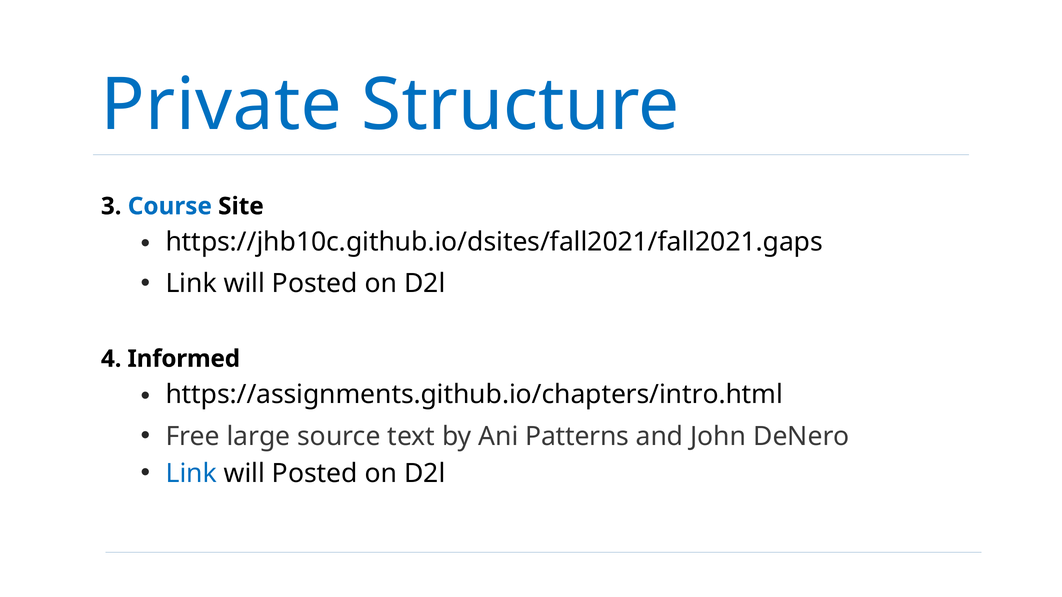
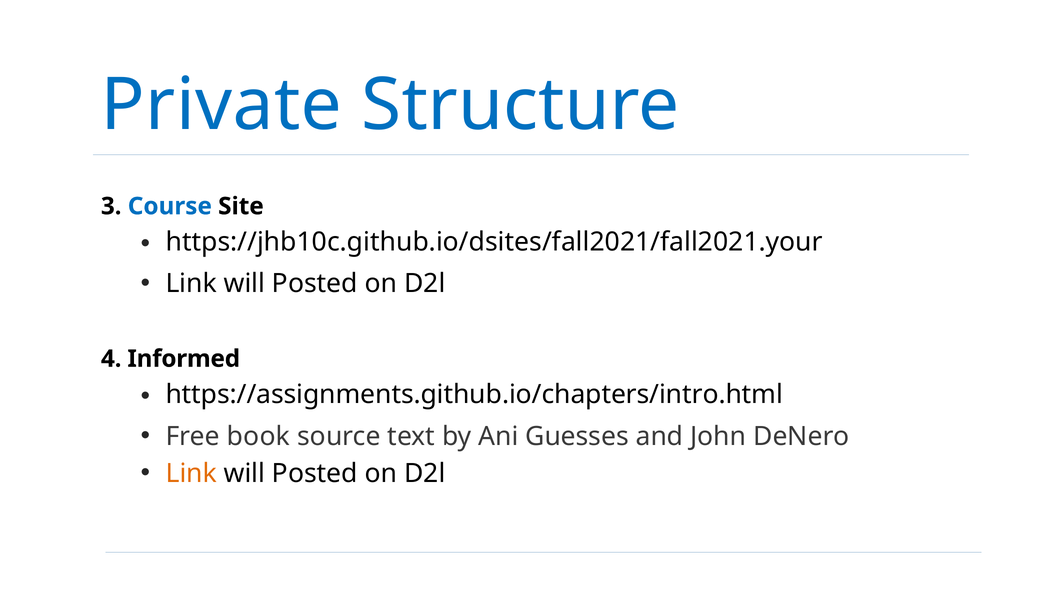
https://jhb10c.github.io/dsites/fall2021/fall2021.gaps: https://jhb10c.github.io/dsites/fall2021/fall2021.gaps -> https://jhb10c.github.io/dsites/fall2021/fall2021.your (494, 242)
large: large -> book (258, 437)
Patterns: Patterns -> Guesses (577, 437)
Link colour: blue -> orange (191, 474)
